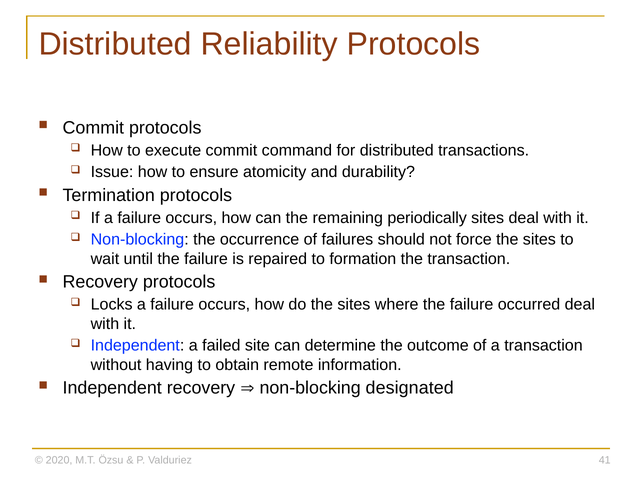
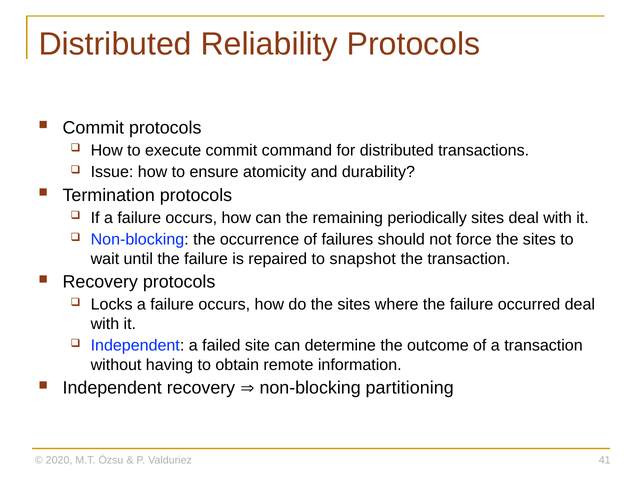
formation: formation -> snapshot (363, 258)
designated: designated -> partitioning (410, 388)
